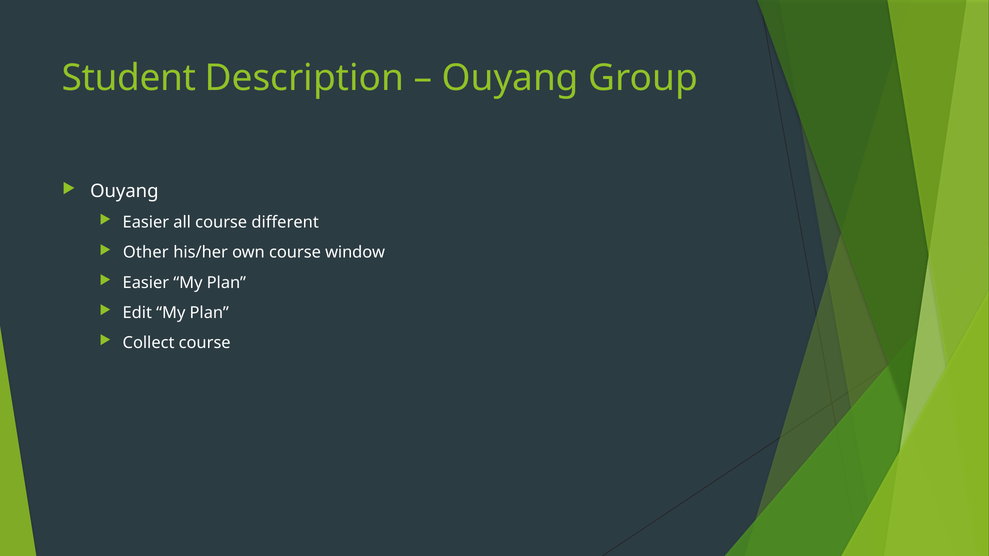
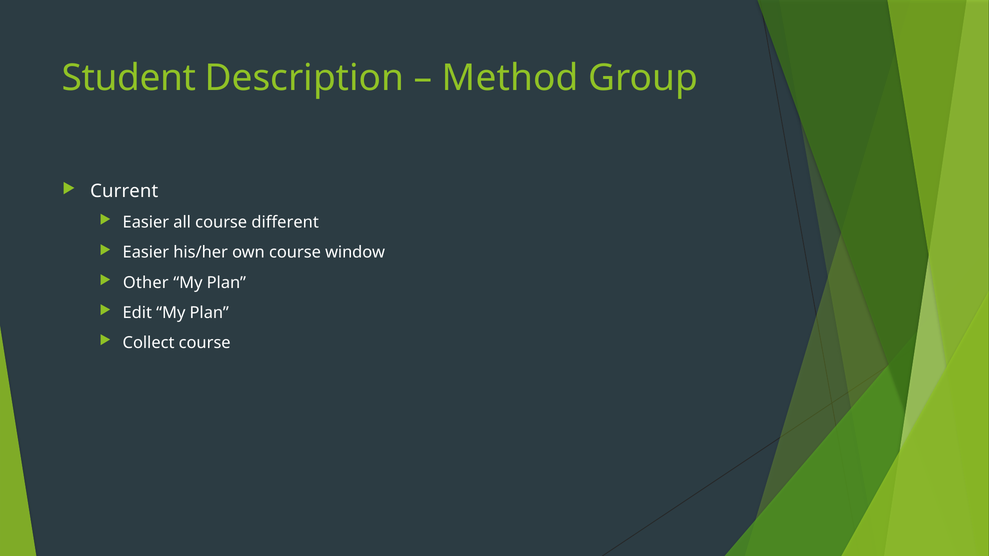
Ouyang: Ouyang -> Method (510, 78)
Ouyang: Ouyang -> Current (124, 191)
Other: Other -> Easier (146, 253)
Easier: Easier -> Other (146, 283)
